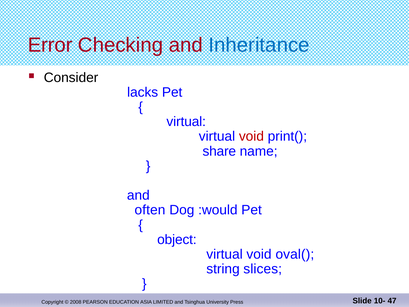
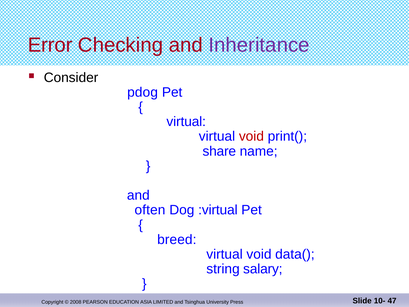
Inheritance colour: blue -> purple (259, 45)
lacks: lacks -> pdog (143, 92)
:would: :would -> :virtual (218, 210)
object: object -> breed (177, 239)
oval(: oval( -> data( (295, 254)
slices: slices -> salary (263, 269)
